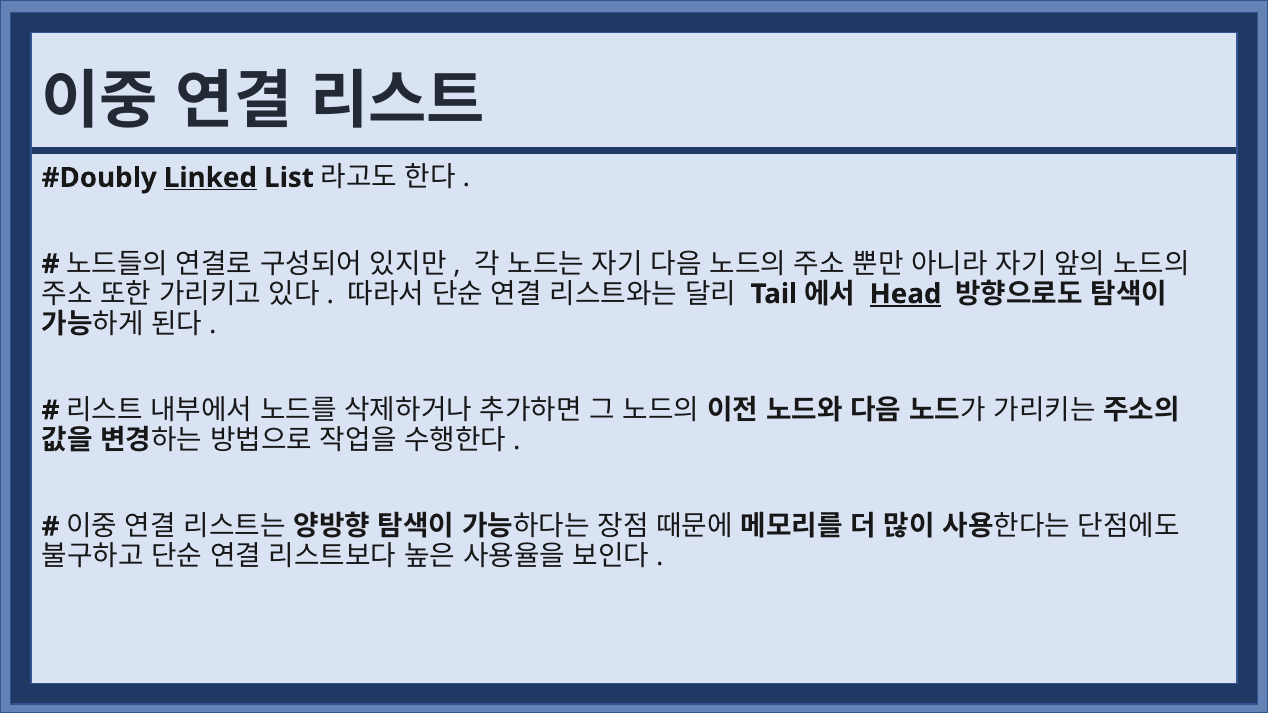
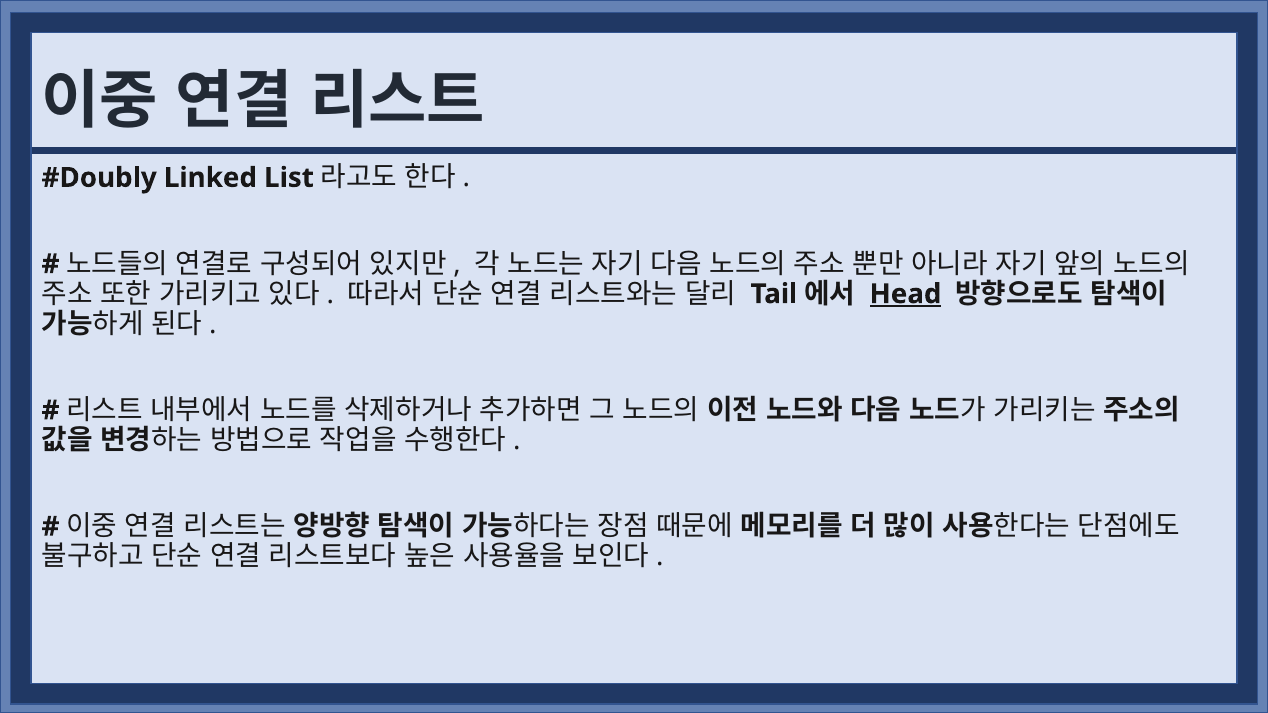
Linked underline: present -> none (210, 178)
